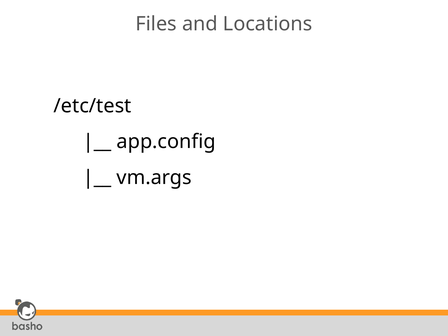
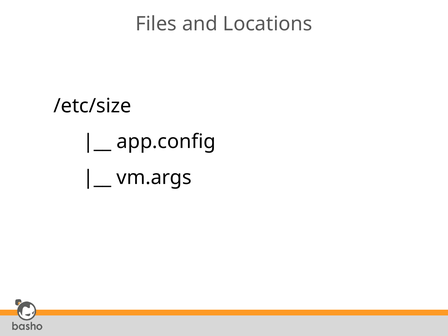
/etc/test: /etc/test -> /etc/size (92, 106)
